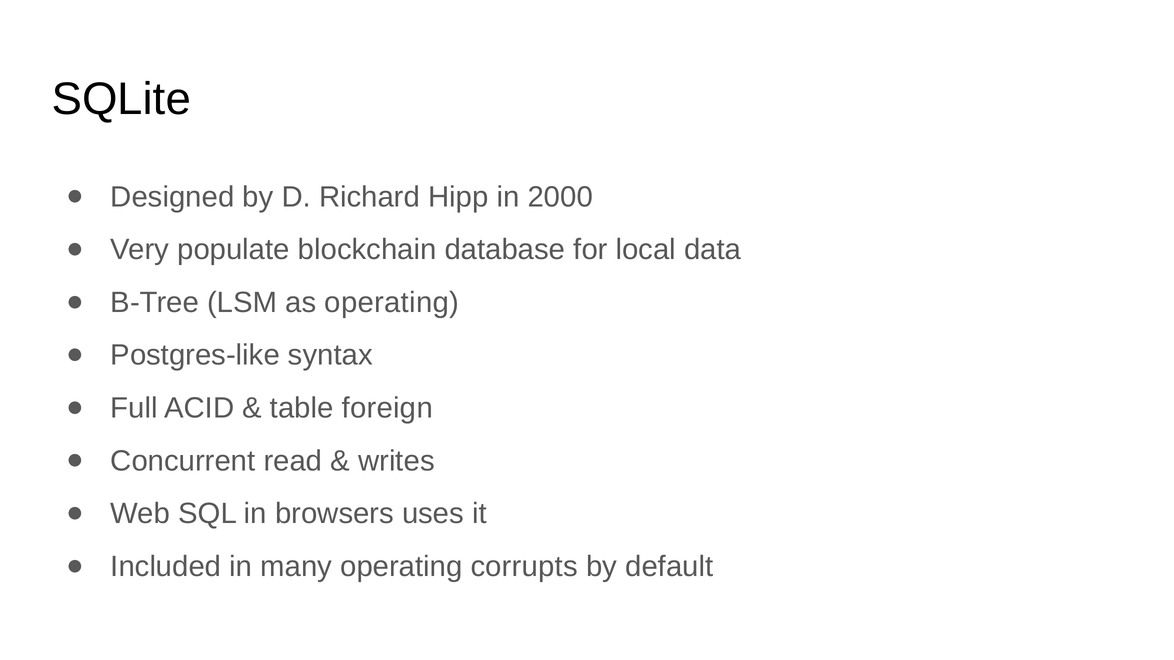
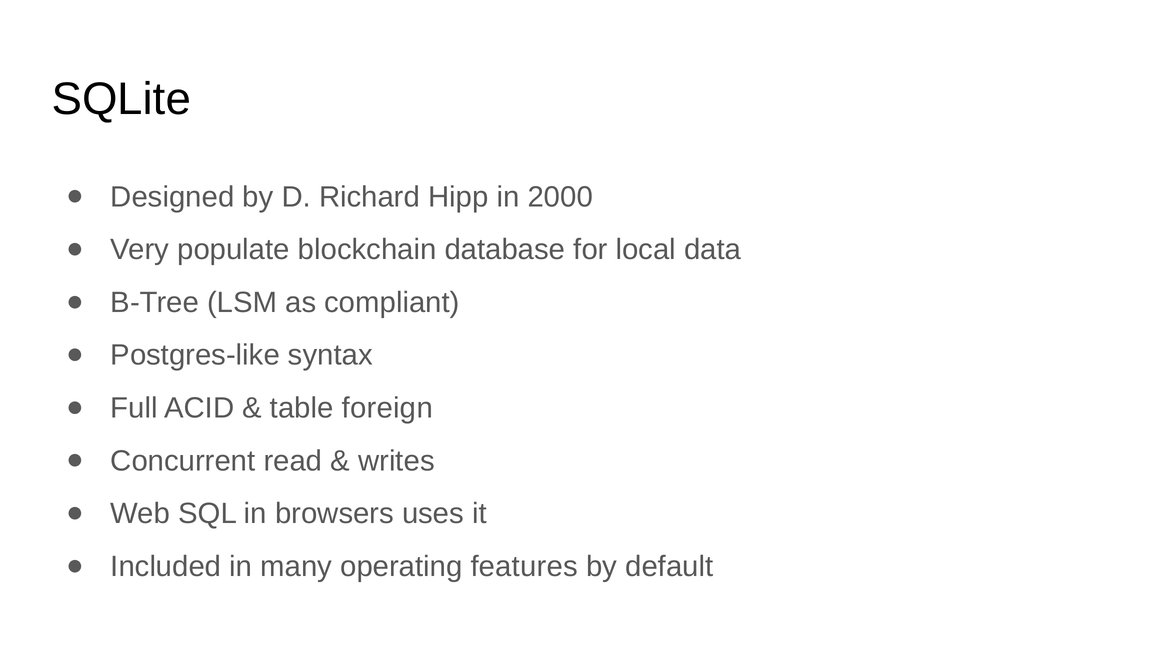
as operating: operating -> compliant (392, 303)
corrupts: corrupts -> features (524, 567)
